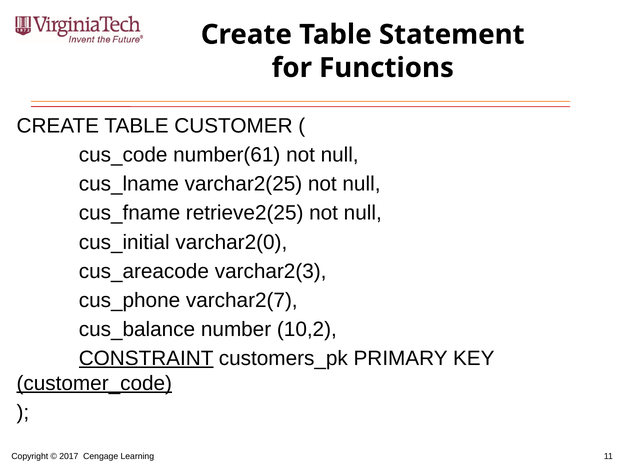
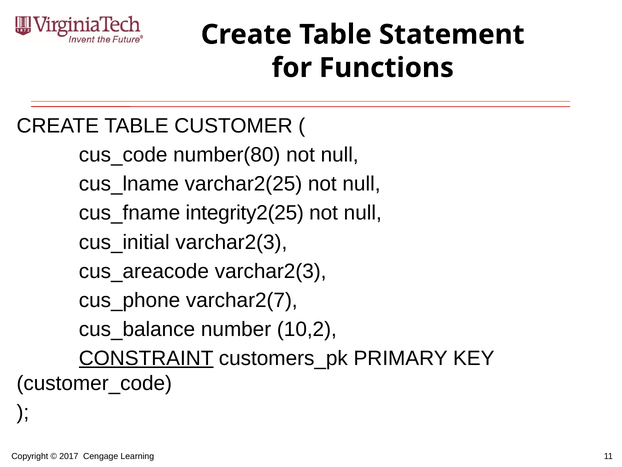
number(61: number(61 -> number(80 (227, 155)
retrieve2(25: retrieve2(25 -> integrity2(25 (245, 213)
cus_initial varchar2(0: varchar2(0 -> varchar2(3 (231, 242)
customer_code underline: present -> none (94, 383)
